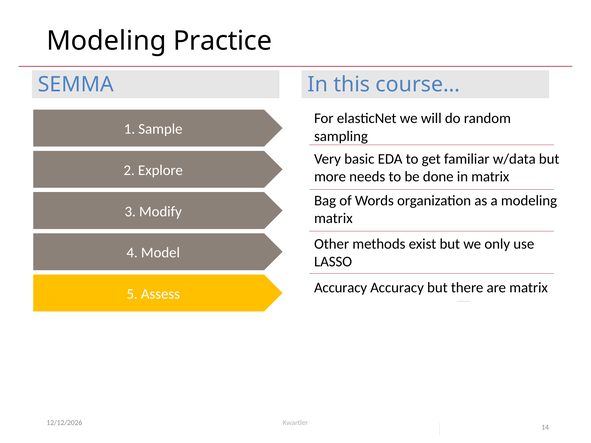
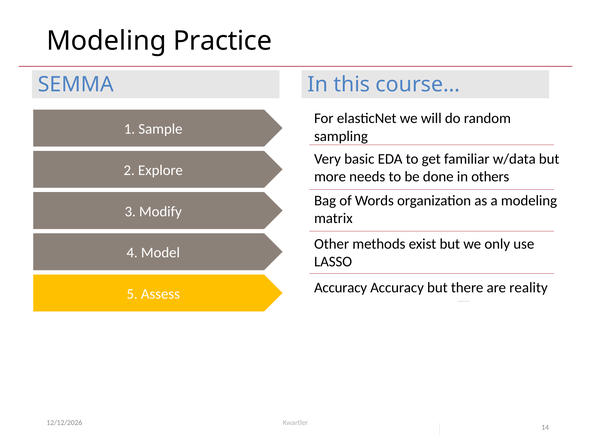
in matrix: matrix -> others (490, 177)
are matrix: matrix -> reality (529, 288)
